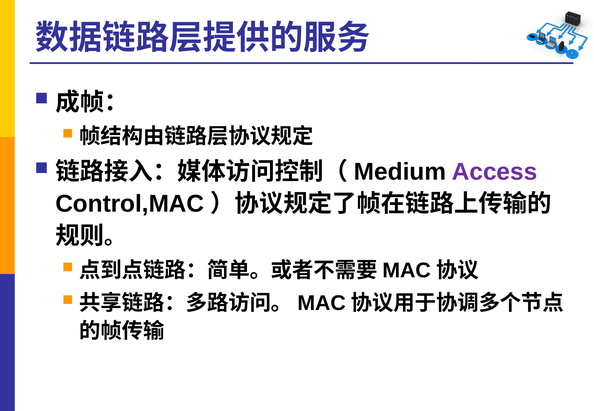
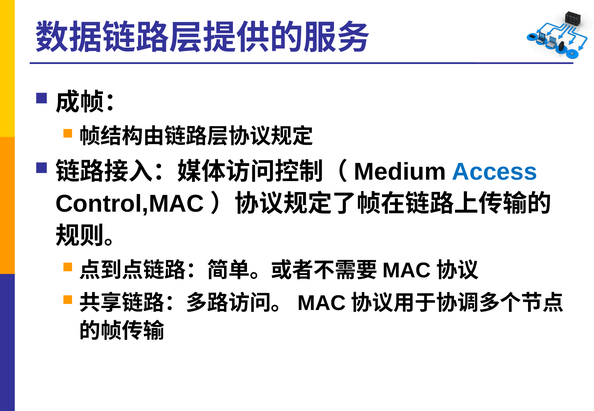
Access colour: purple -> blue (495, 172)
